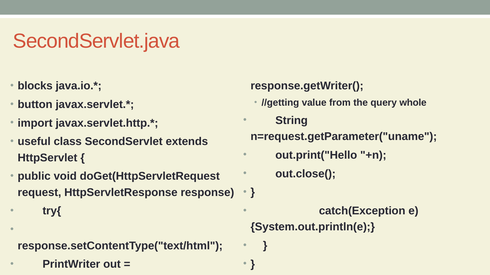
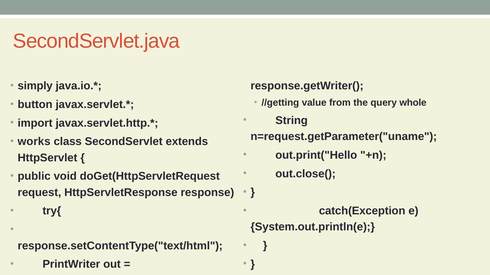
blocks: blocks -> simply (35, 86)
useful: useful -> works (34, 142)
